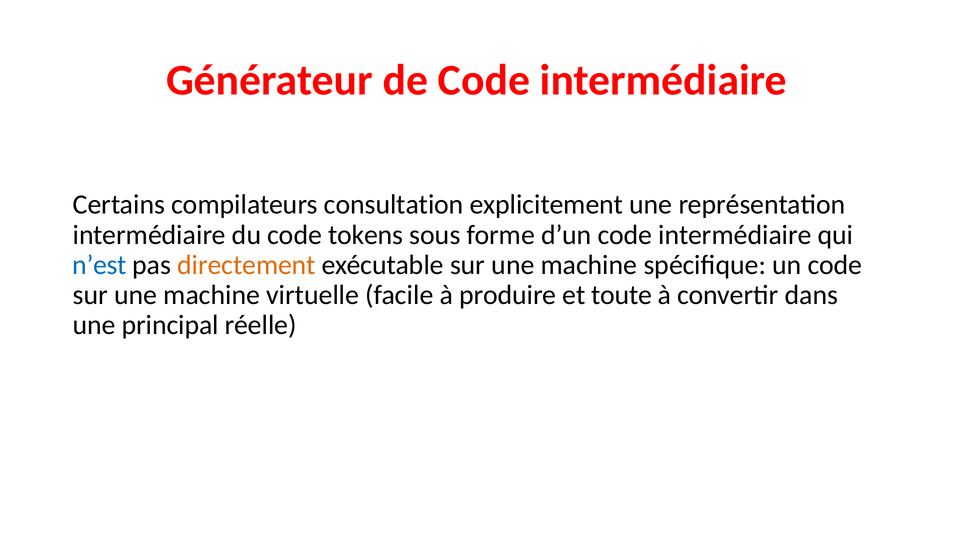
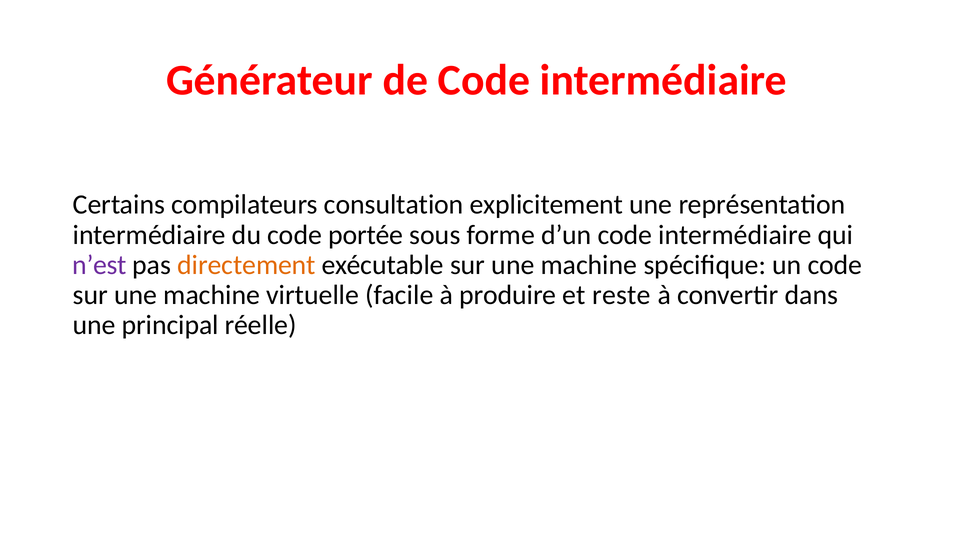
tokens: tokens -> portée (366, 235)
n’est colour: blue -> purple (99, 265)
toute: toute -> reste (621, 295)
